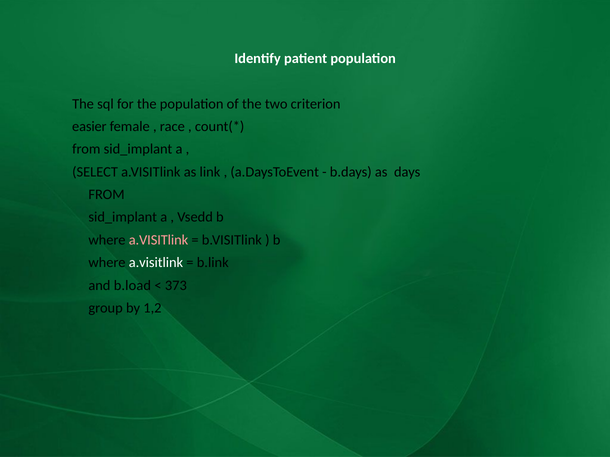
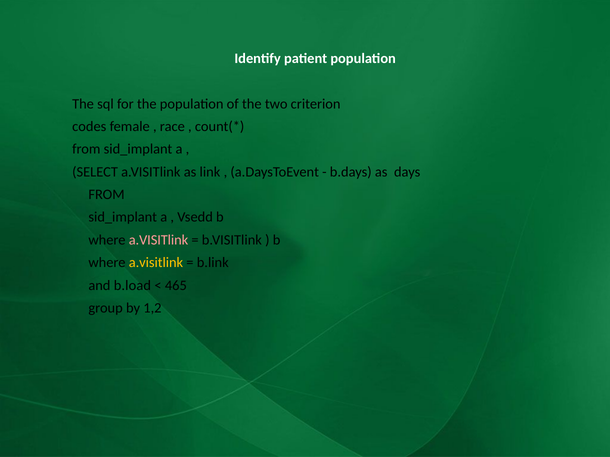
easier: easier -> codes (89, 127)
a.visitlink colour: white -> yellow (156, 263)
373: 373 -> 465 (176, 286)
